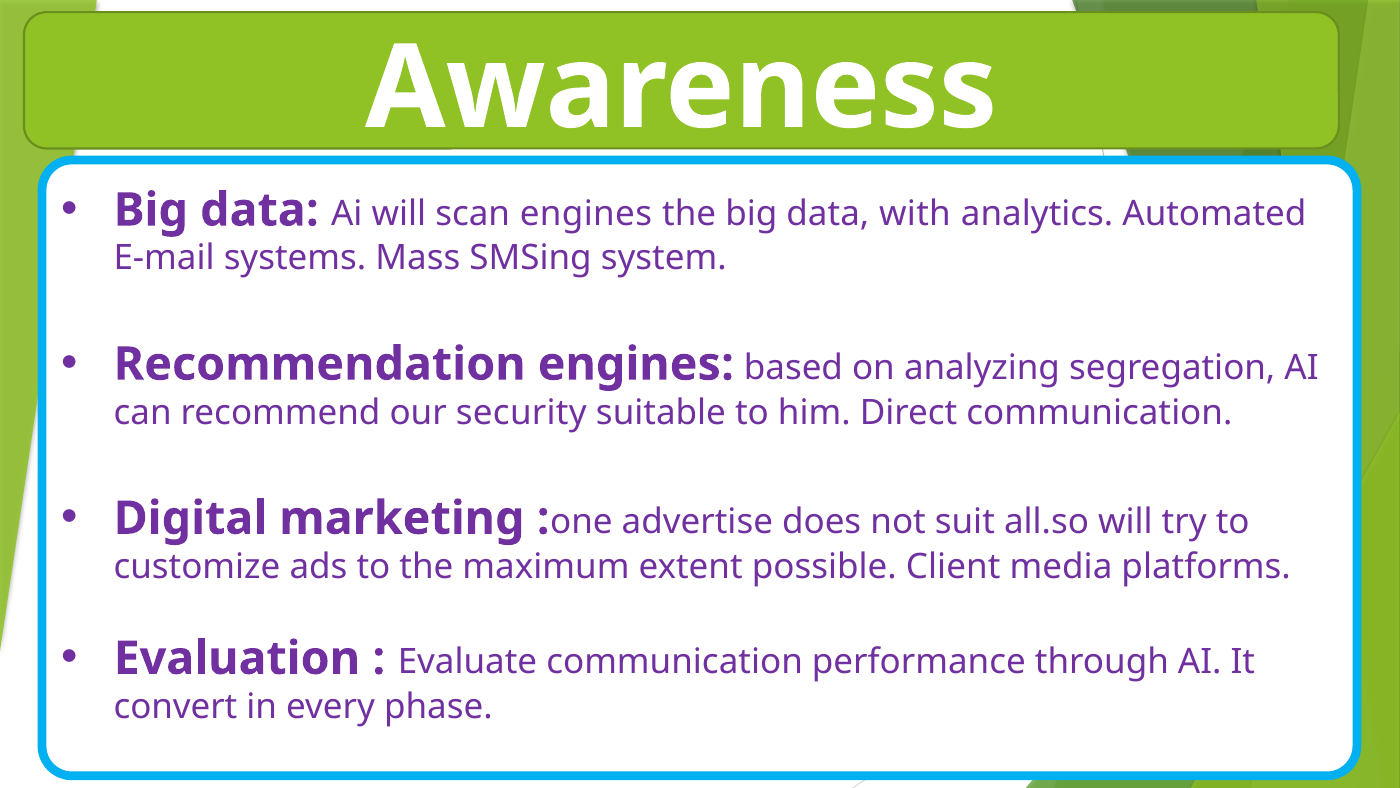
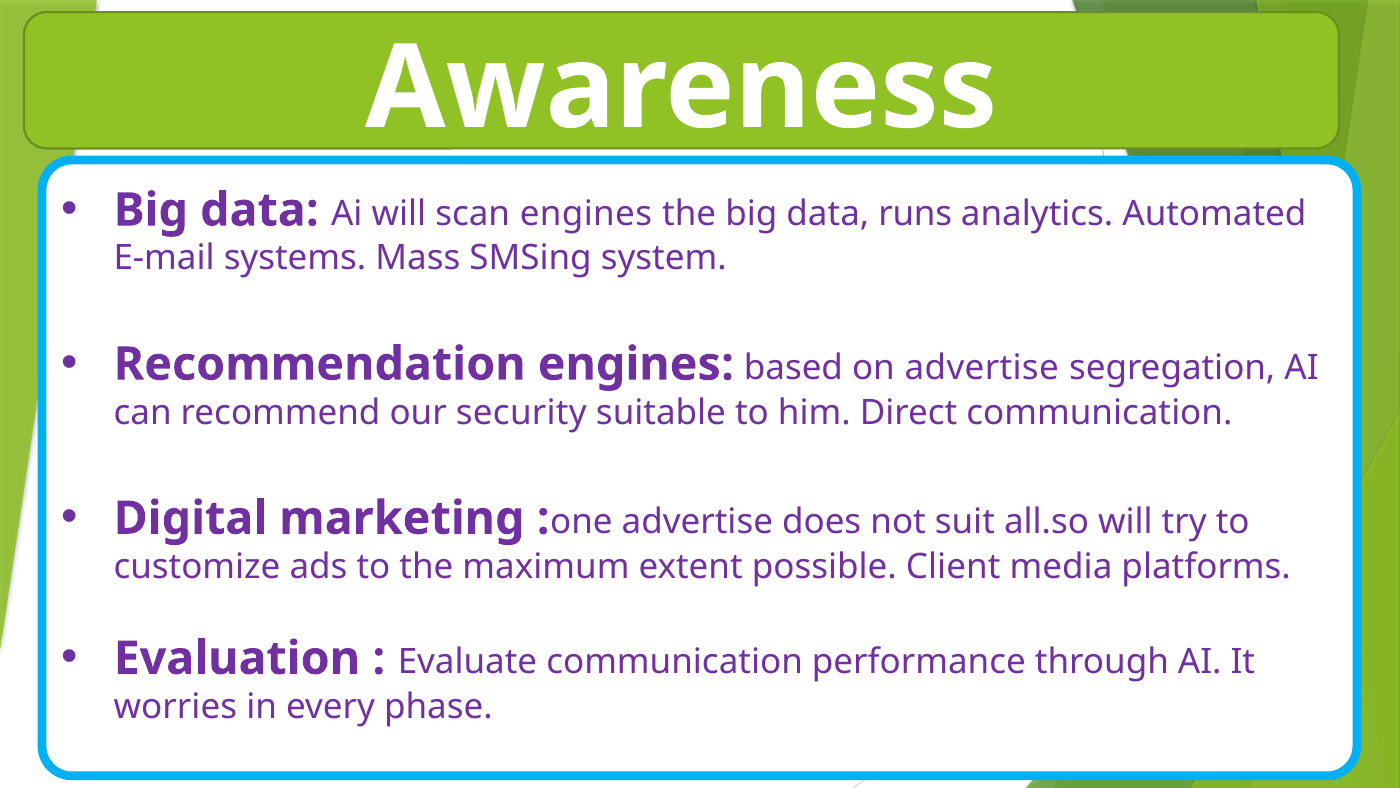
with: with -> runs (915, 214)
on analyzing: analyzing -> advertise (982, 368)
convert: convert -> worries (175, 706)
